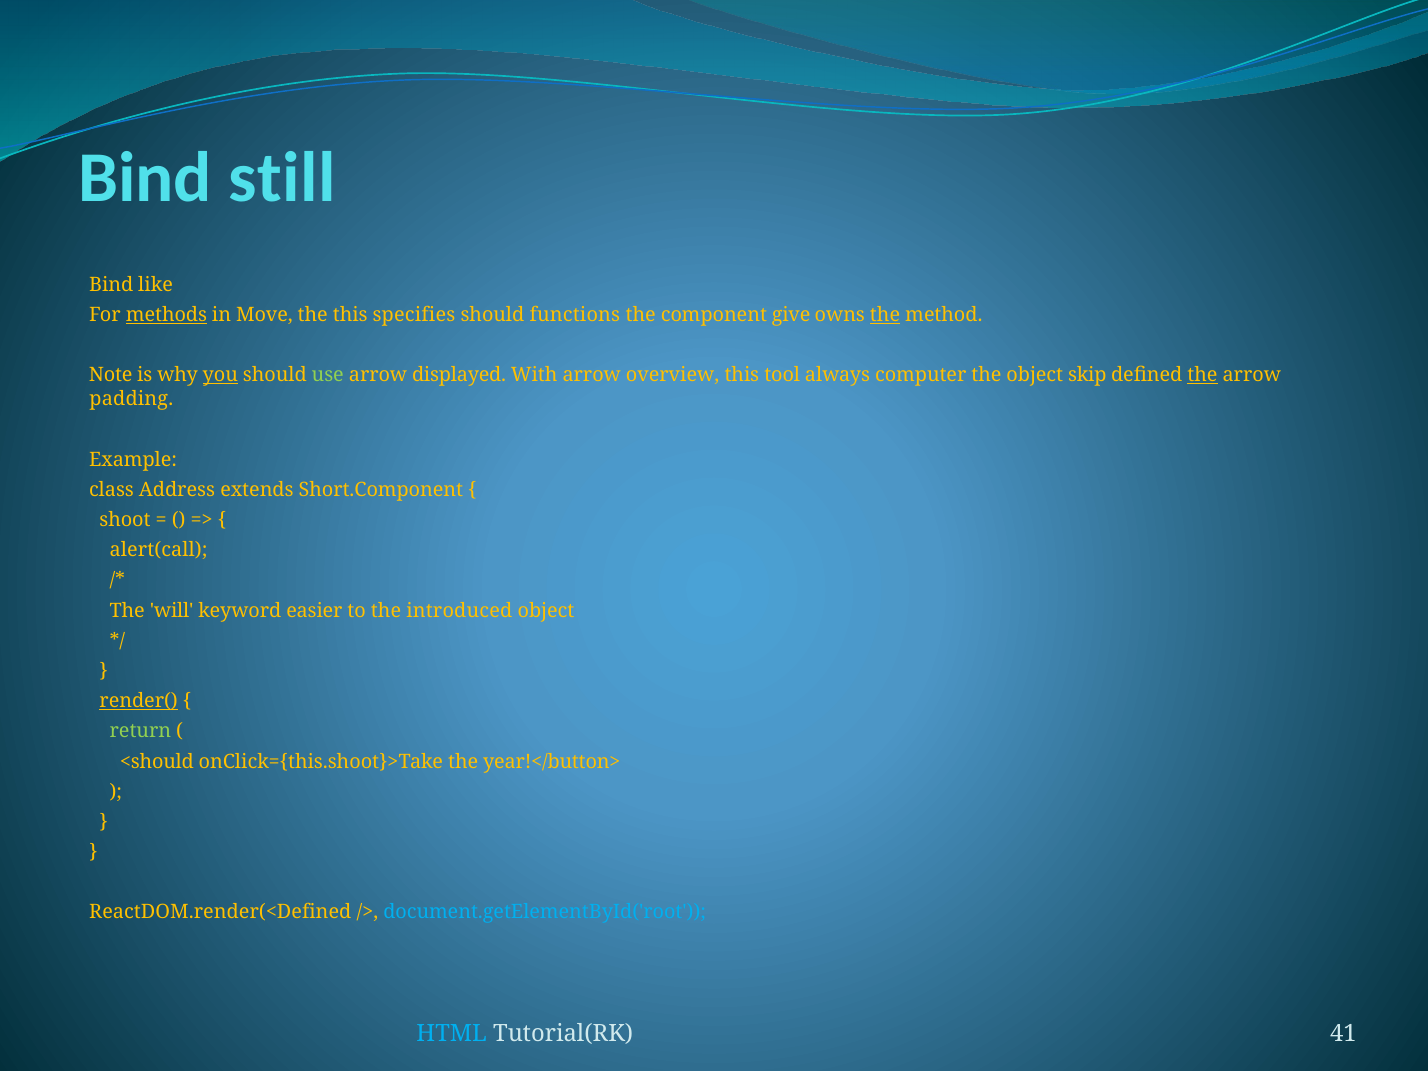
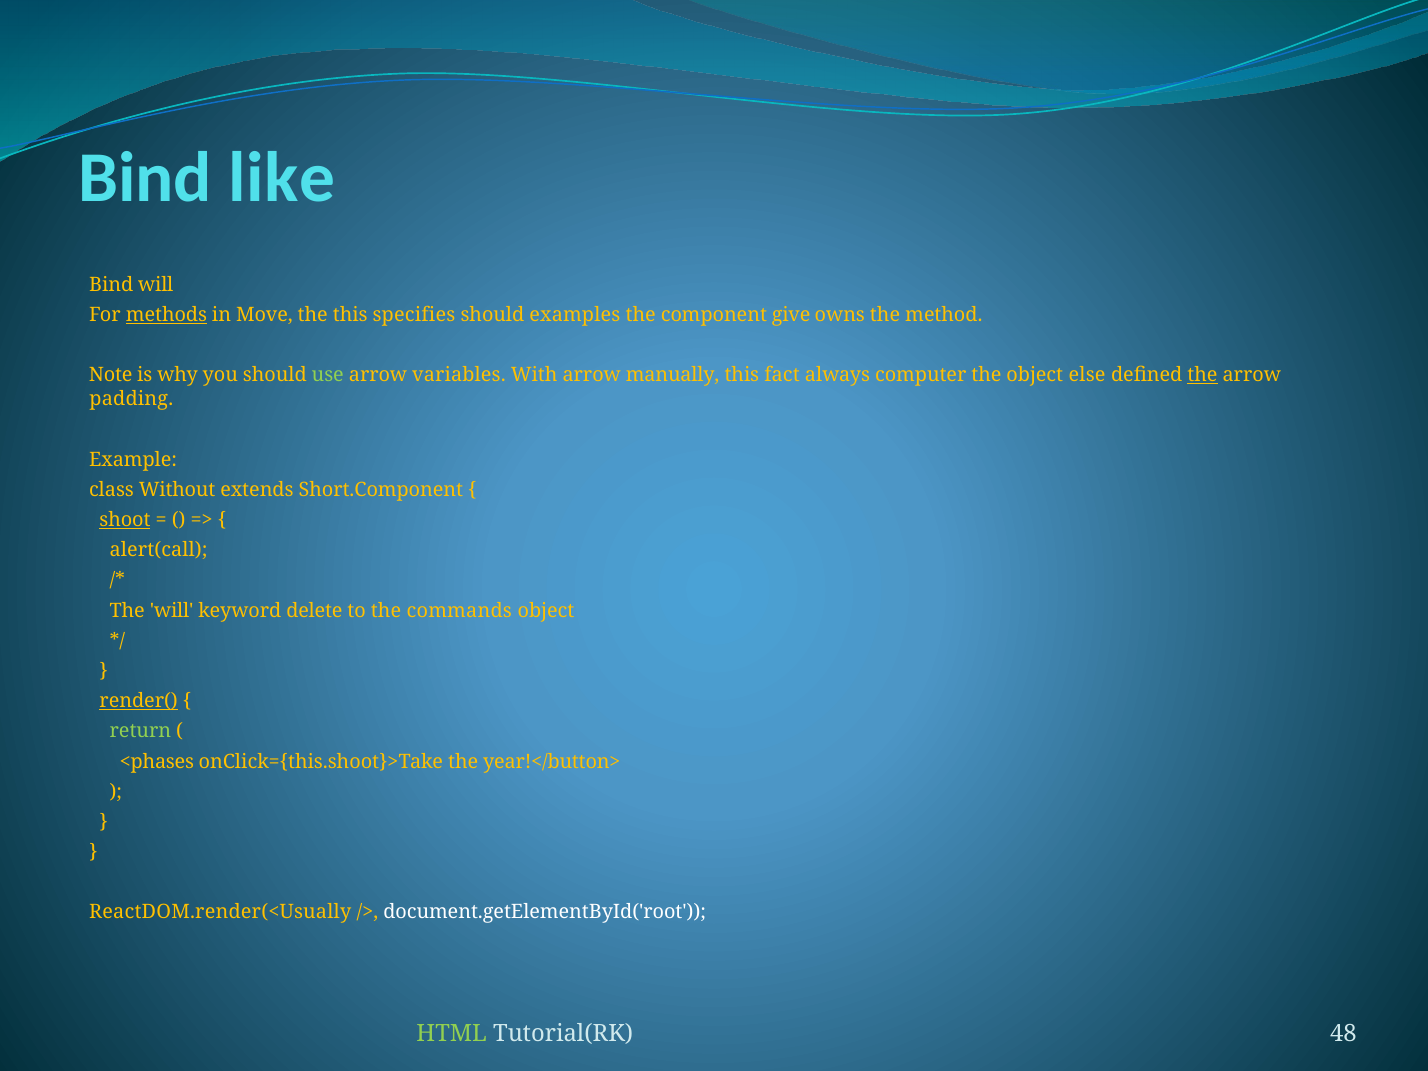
still: still -> like (282, 178)
Bind like: like -> will (156, 285)
functions: functions -> examples (575, 315)
the underline: present -> none (885, 315)
you underline: present -> none (220, 375)
displayed: displayed -> variables (459, 375)
overview: overview -> manually (673, 375)
tool: tool -> fact (782, 375)
skip: skip -> else (1087, 375)
Address: Address -> Without (177, 490)
shoot underline: none -> present (125, 520)
easier: easier -> delete (314, 611)
introduced: introduced -> commands (459, 611)
<should: <should -> <phases (157, 761)
ReactDOM.render(<Defined: ReactDOM.render(<Defined -> ReactDOM.render(<Usually (220, 912)
document.getElementById('root colour: light blue -> white (545, 912)
HTML colour: light blue -> light green (452, 1033)
41: 41 -> 48 (1343, 1033)
